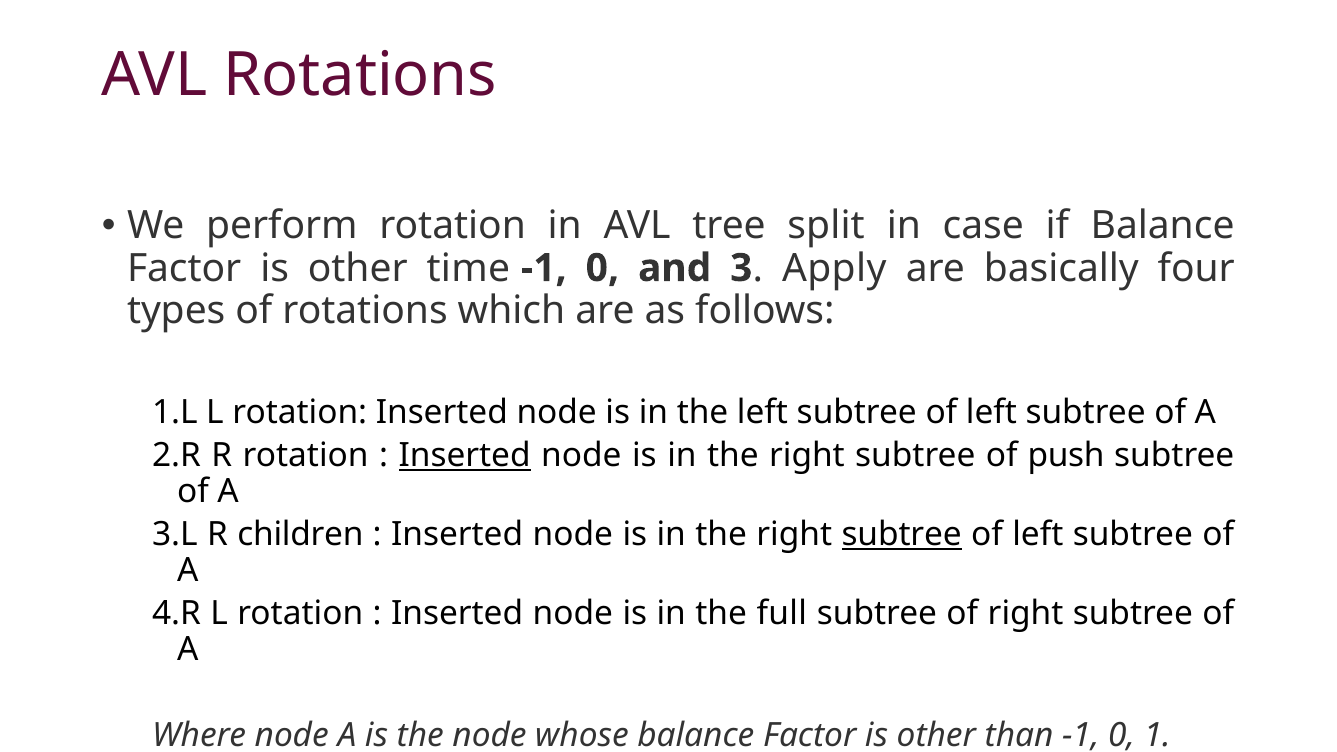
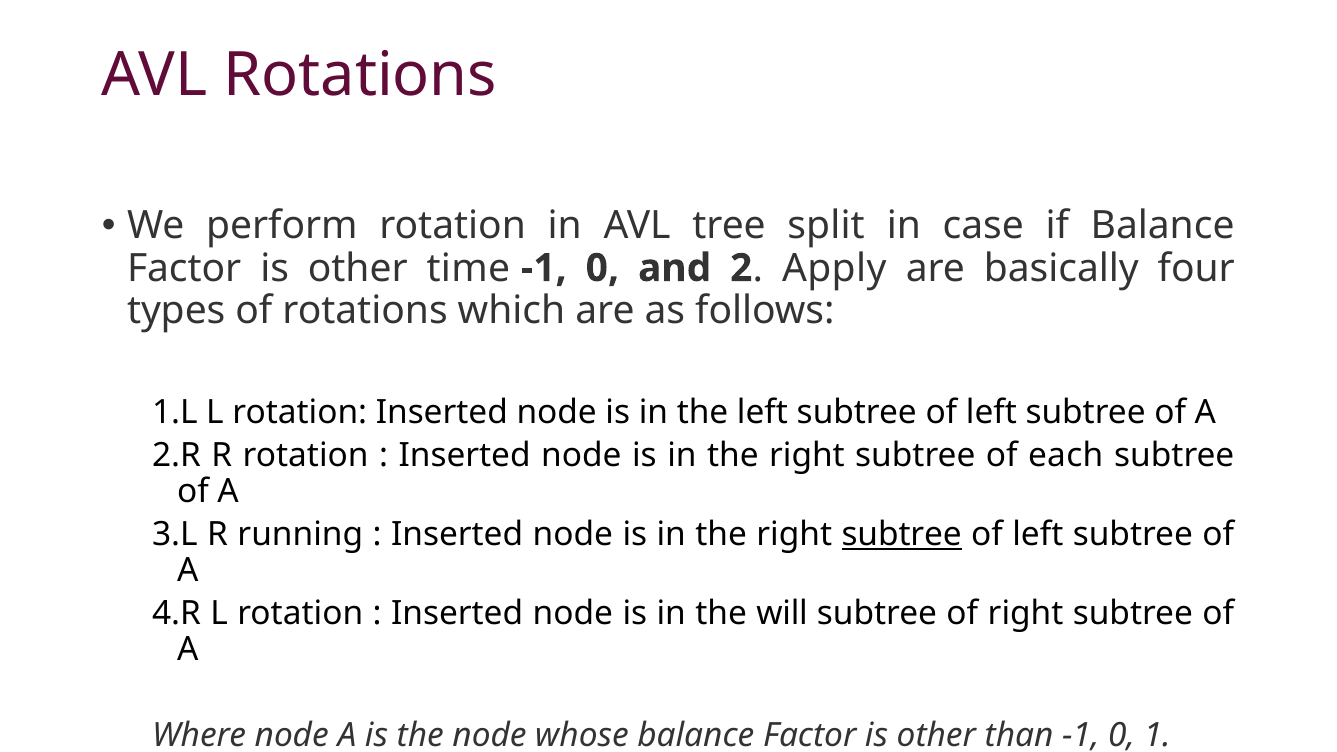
3: 3 -> 2 (741, 268)
Inserted underline: present -> none (465, 455)
push: push -> each (1066, 455)
children: children -> running (300, 535)
full: full -> will (782, 614)
